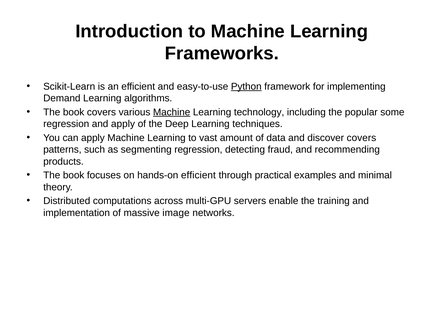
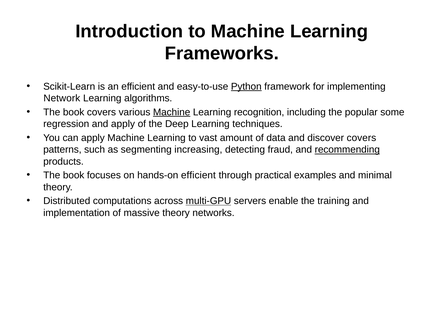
Demand: Demand -> Network (62, 98)
technology: technology -> recognition (259, 112)
segmenting regression: regression -> increasing (198, 150)
recommending underline: none -> present (347, 150)
multi-GPU underline: none -> present (208, 201)
massive image: image -> theory (176, 213)
